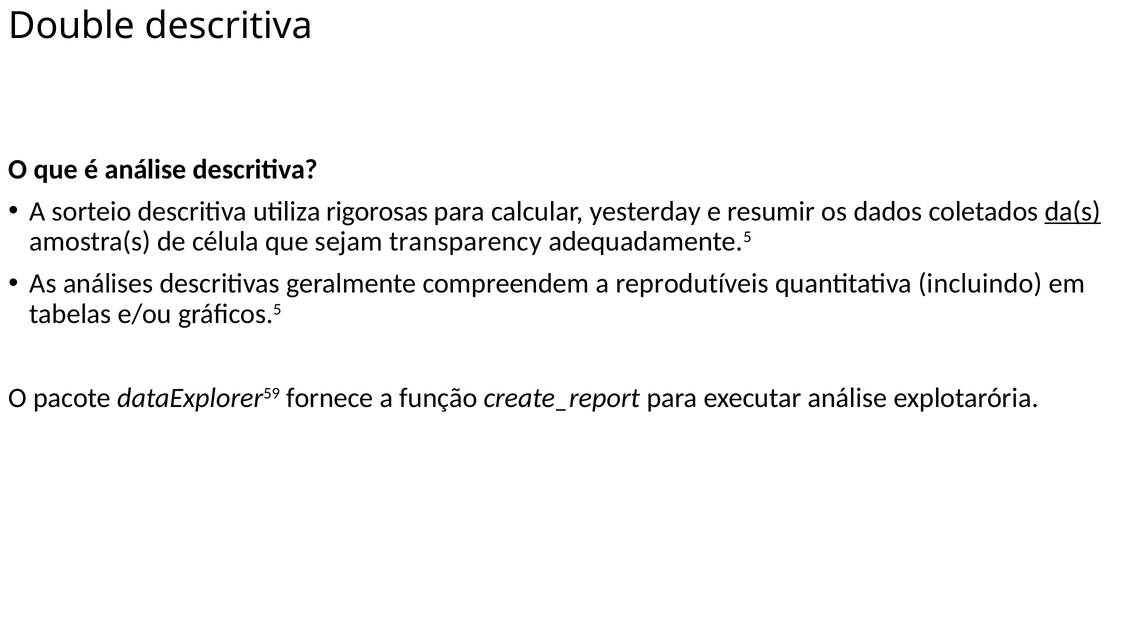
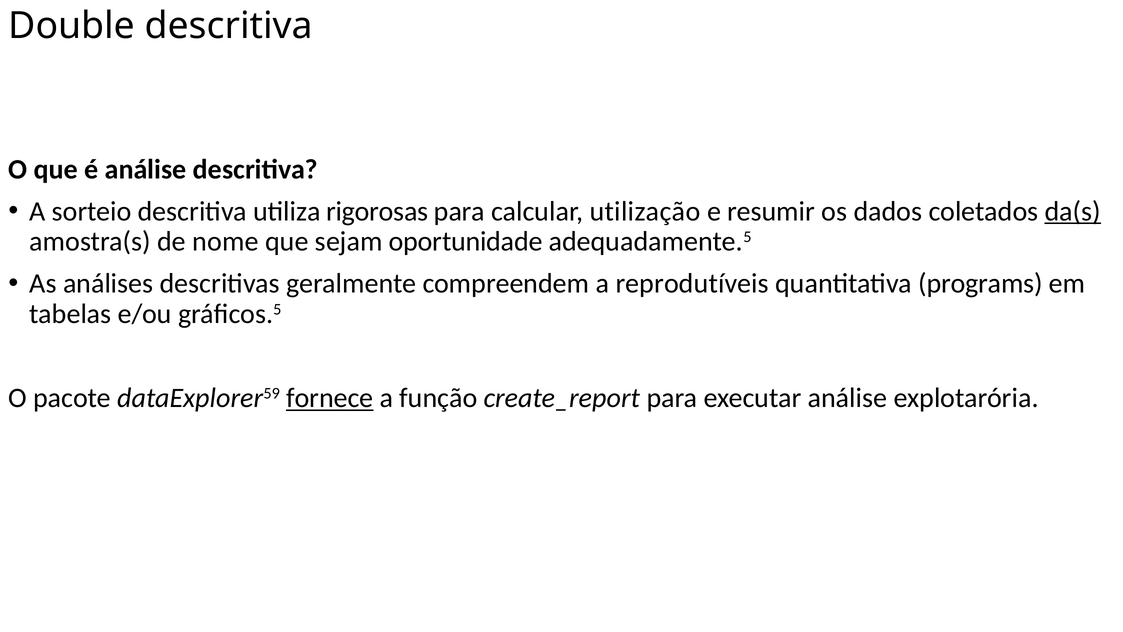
yesterday: yesterday -> utilização (645, 211)
célula: célula -> nome (225, 241)
transparency: transparency -> oportunidade (466, 241)
incluindo: incluindo -> programs (980, 283)
fornece underline: none -> present (330, 398)
